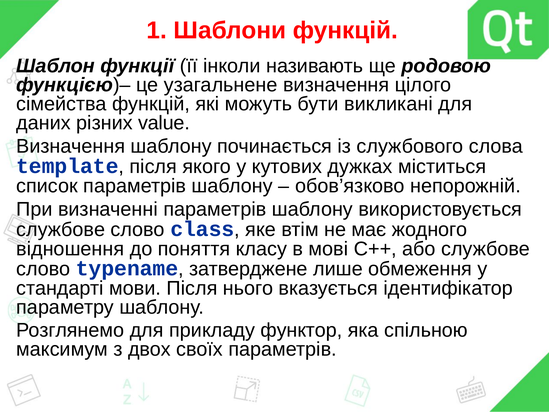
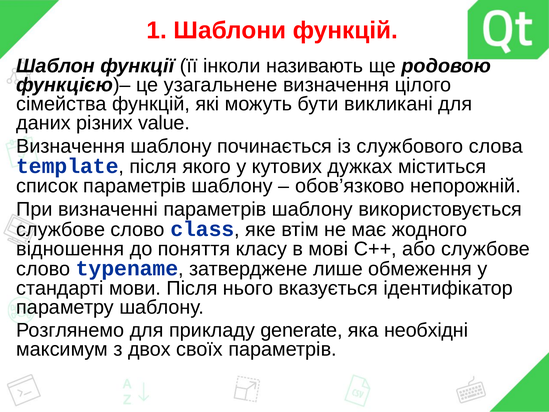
функтор: функтор -> generate (301, 330)
спільною: спільною -> необхідні (426, 330)
